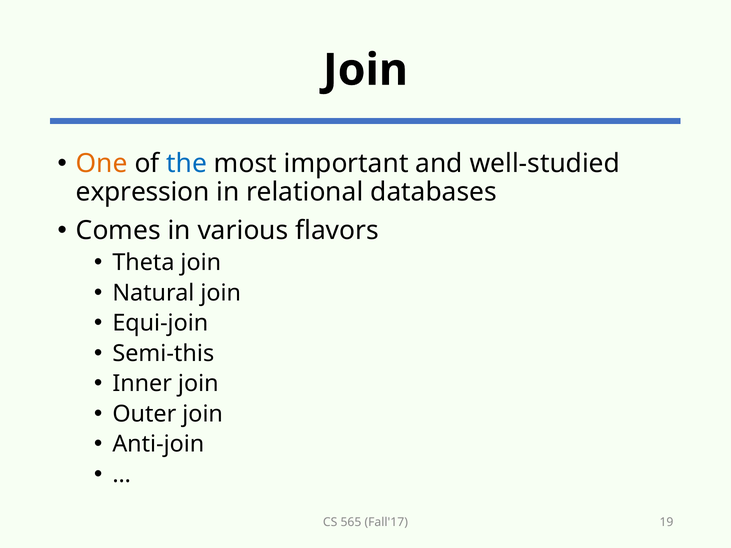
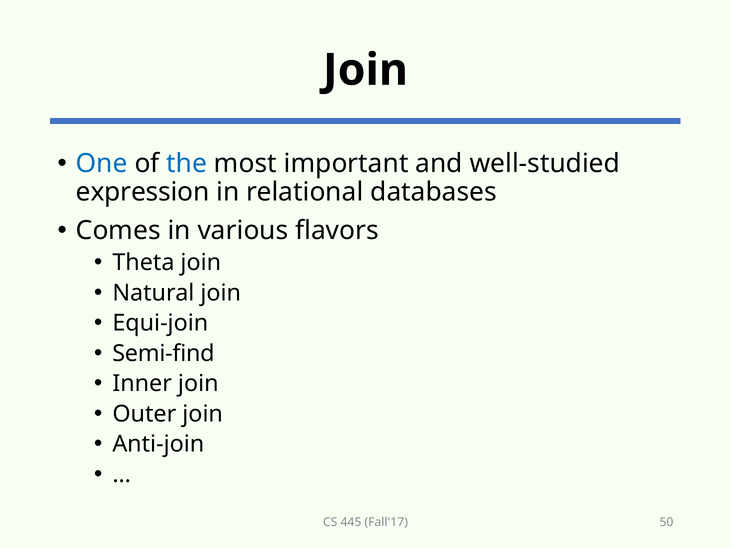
One colour: orange -> blue (102, 164)
Semi-this: Semi-this -> Semi-find (163, 354)
565: 565 -> 445 (351, 523)
19: 19 -> 50 (666, 523)
